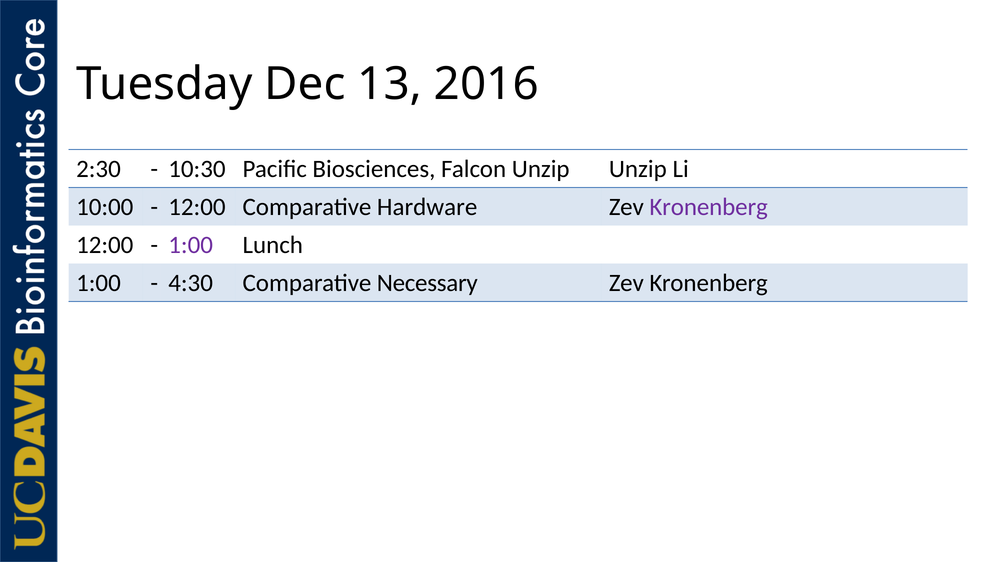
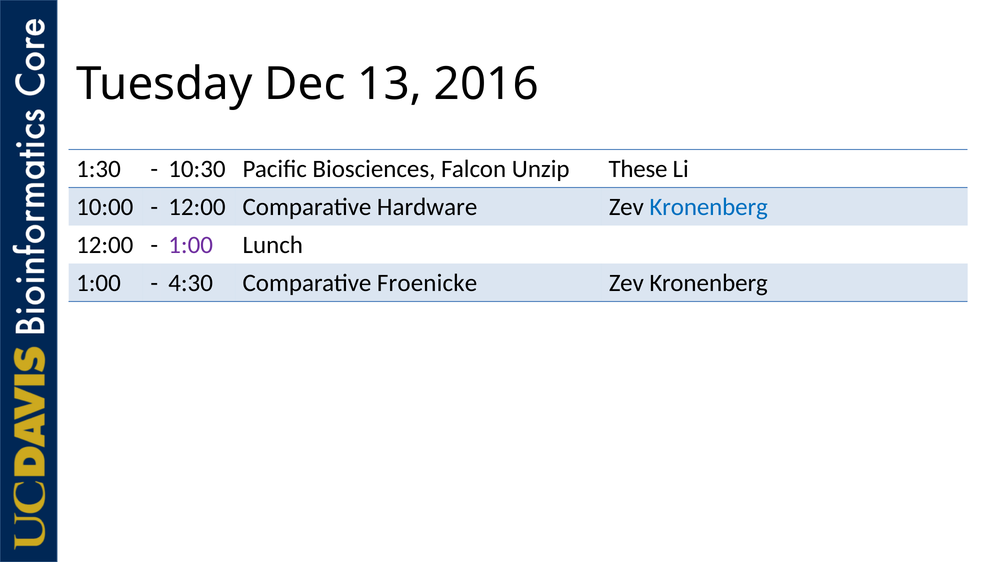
2:30: 2:30 -> 1:30 (98, 169)
Unzip Unzip: Unzip -> These (638, 169)
Kronenberg colour: purple -> blue (709, 207)
Necessary: Necessary -> Froenicke (427, 283)
